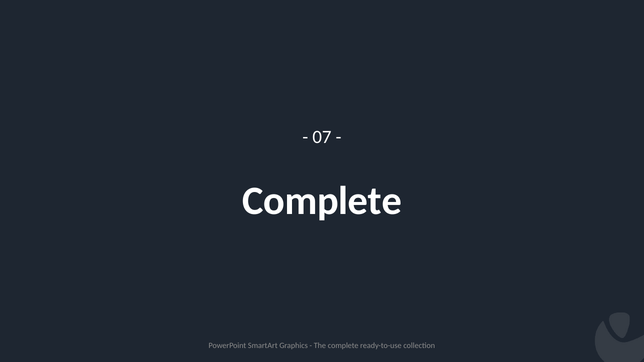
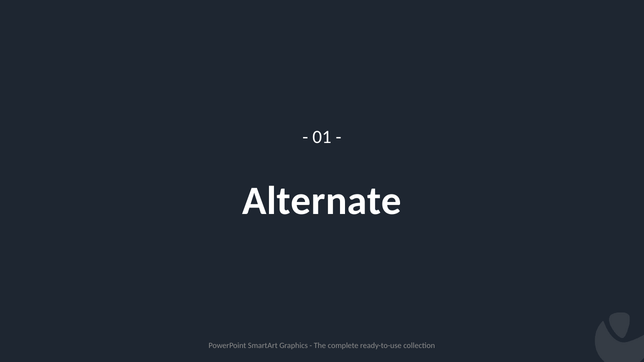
07: 07 -> 01 (322, 137)
Complete: Complete -> Alternate (322, 201)
